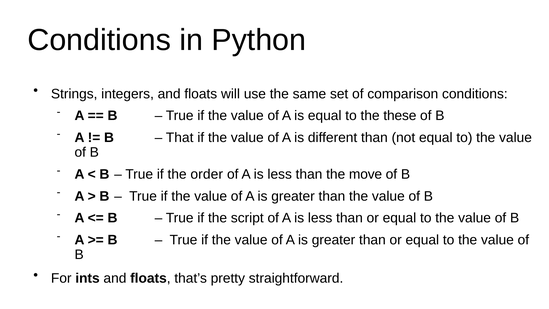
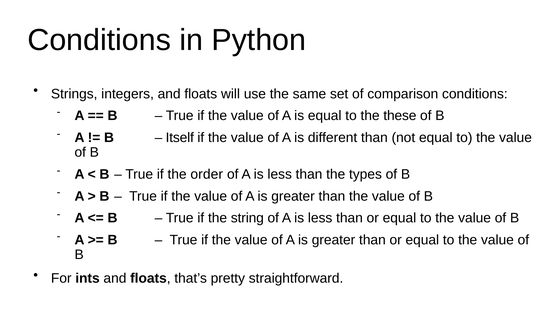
That: That -> Itself (180, 138)
move: move -> types (365, 174)
script: script -> string (247, 218)
